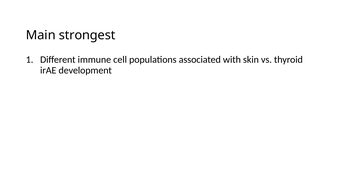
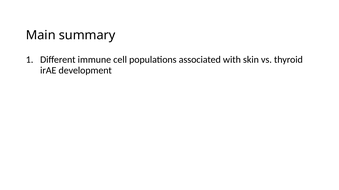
strongest: strongest -> summary (87, 35)
